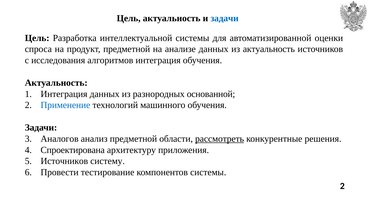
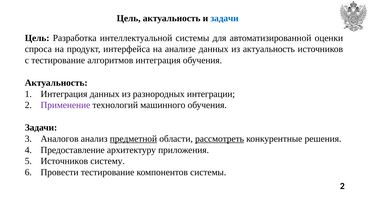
продукт предметной: предметной -> интерфейса (127, 49)
с исследования: исследования -> тестирование (58, 60)
основанной: основанной -> интеграции (211, 94)
Применение colour: blue -> purple (65, 105)
предметной underline: none -> present (133, 139)
Спроектирована: Спроектирована -> Предоставление (73, 150)
